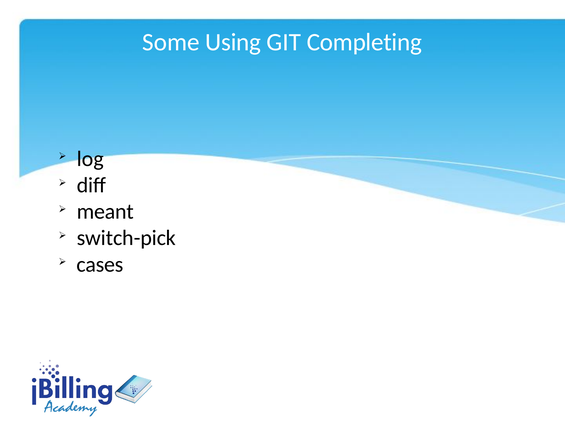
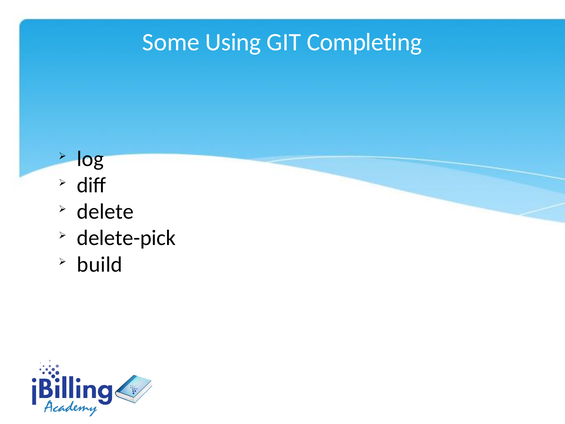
meant: meant -> delete (105, 211)
switch-pick: switch-pick -> delete-pick (126, 238)
cases: cases -> build (100, 264)
